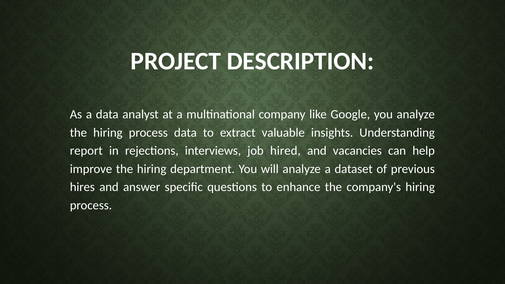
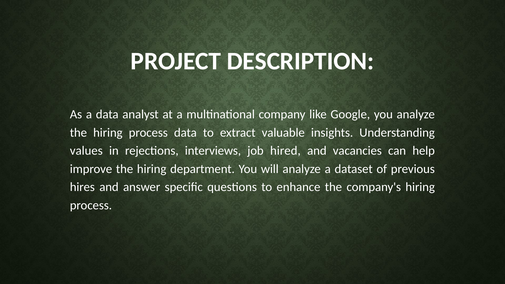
report: report -> values (86, 151)
